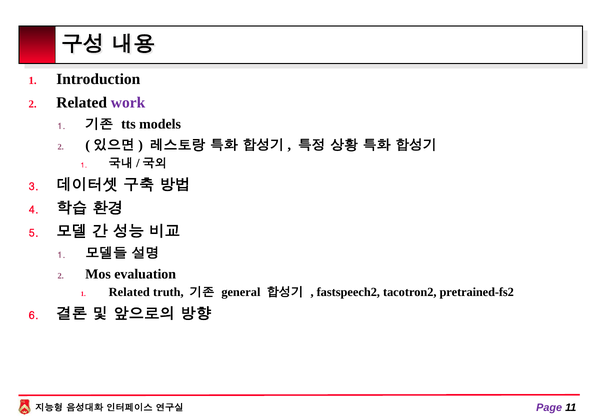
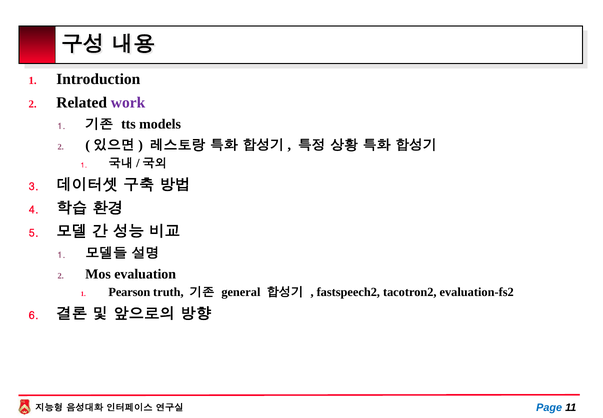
Related: Related -> Pearson (129, 292)
pretrained-fs2: pretrained-fs2 -> evaluation-fs2 (477, 292)
Page colour: purple -> blue (549, 407)
